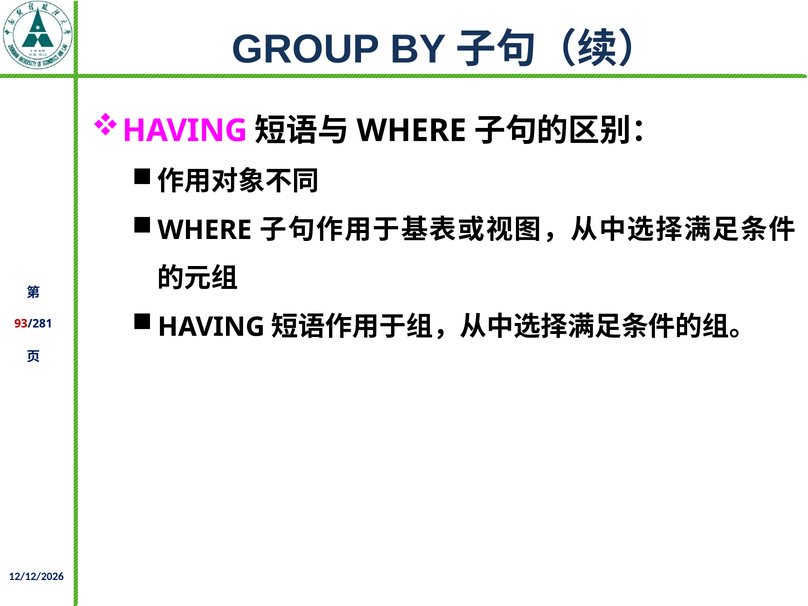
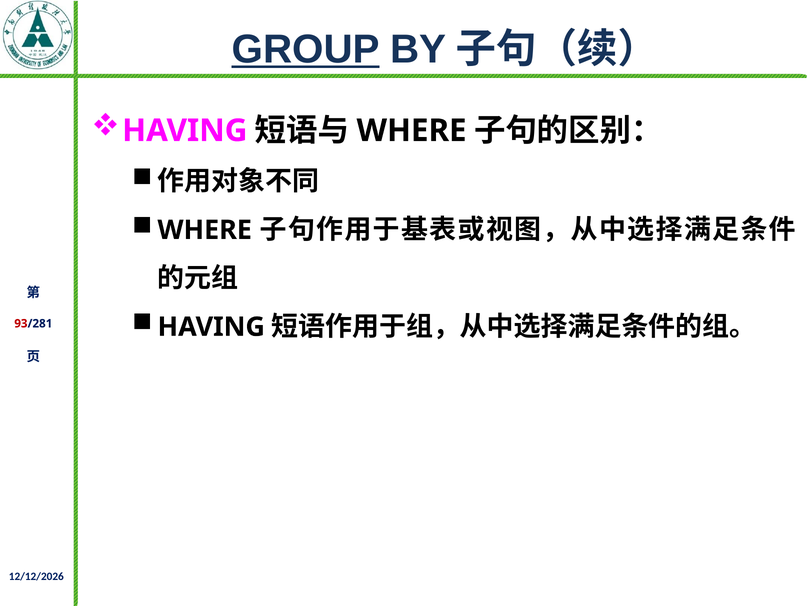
GROUP underline: none -> present (306, 50)
